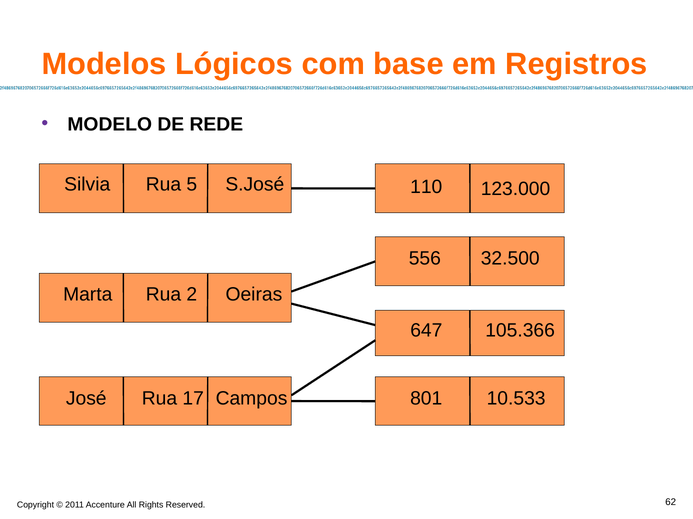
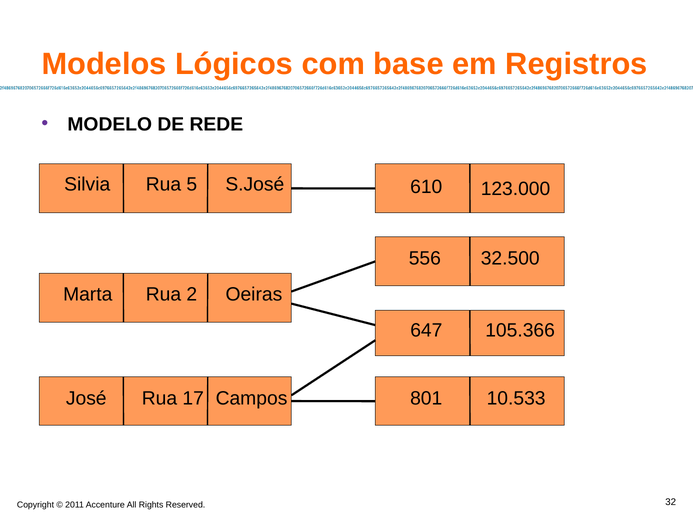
110: 110 -> 610 (426, 187)
62: 62 -> 32 (671, 503)
